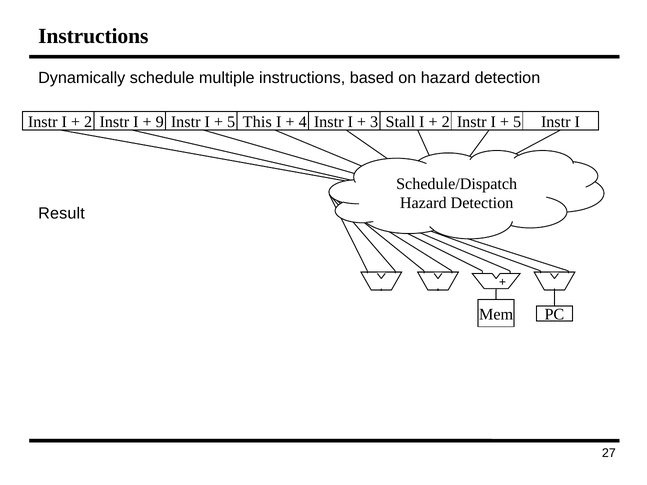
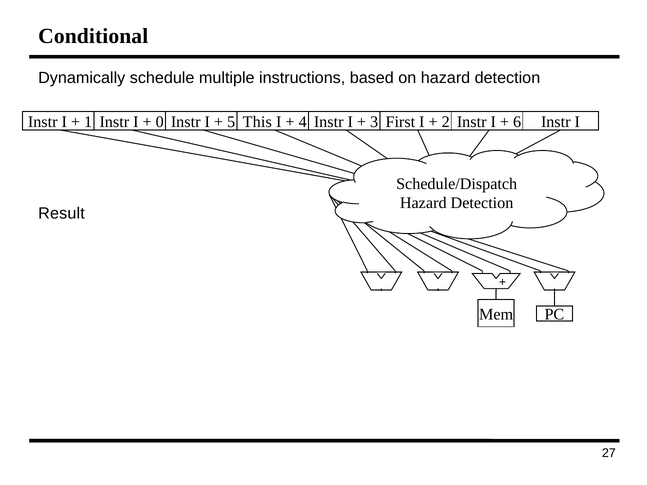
Instructions: Instructions -> Conditional (93, 36)
2: 2 -> 1 (88, 122)
9: 9 -> 0 (160, 122)
Stall: Stall -> First (400, 122)
5: 5 -> 6 (517, 122)
